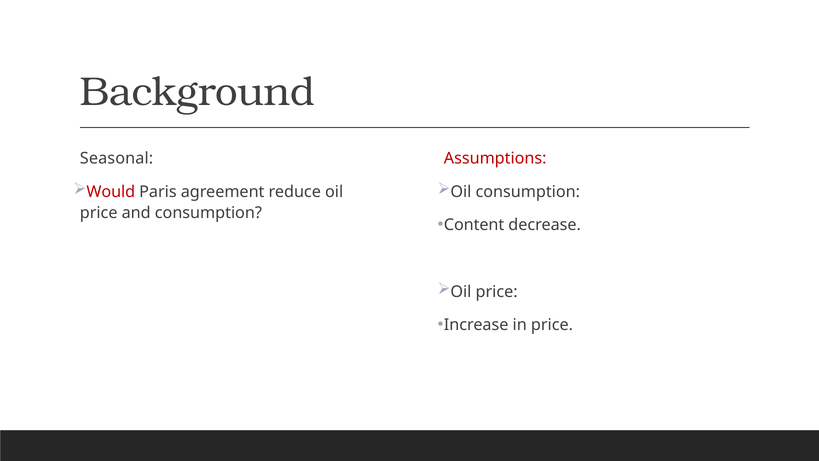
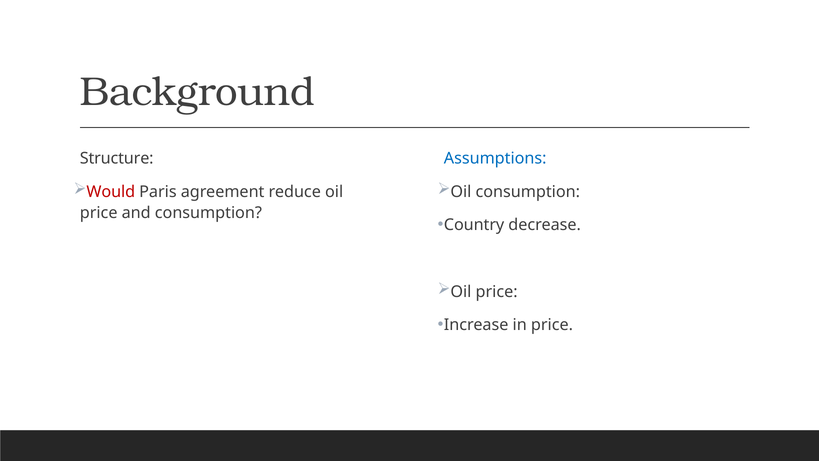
Seasonal: Seasonal -> Structure (117, 158)
Assumptions colour: red -> blue (495, 158)
Content: Content -> Country (474, 225)
